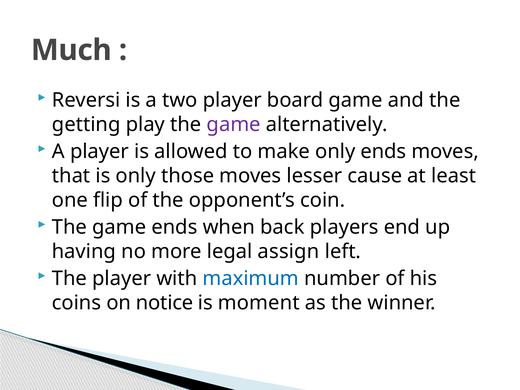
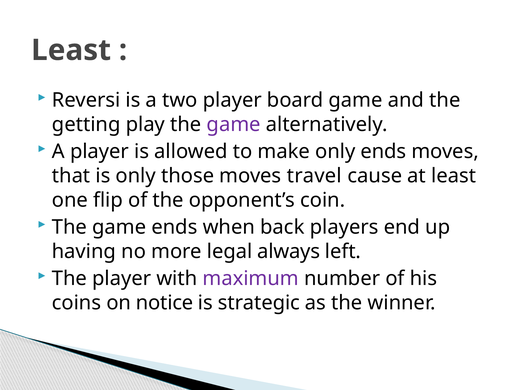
Much: Much -> Least (71, 50)
lesser: lesser -> travel (314, 176)
assign: assign -> always (289, 251)
maximum colour: blue -> purple (251, 279)
moment: moment -> strategic (259, 303)
